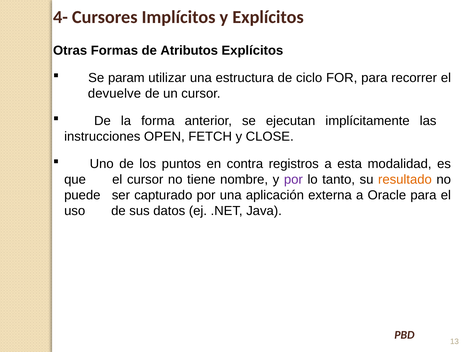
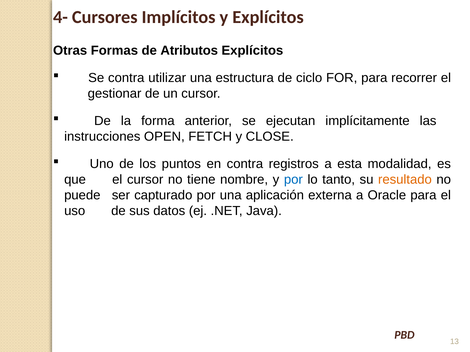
Se param: param -> contra (126, 78)
devuelve: devuelve -> gestionar (115, 94)
por colour: purple -> blue (293, 180)
